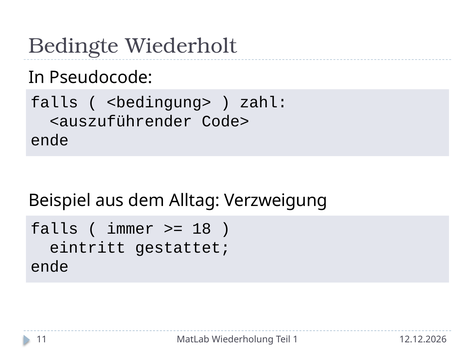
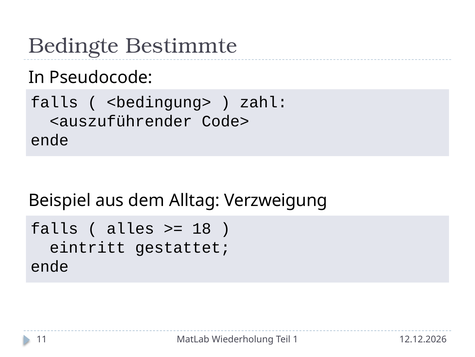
Wiederholt: Wiederholt -> Bestimmte (181, 46)
immer: immer -> alles (130, 228)
